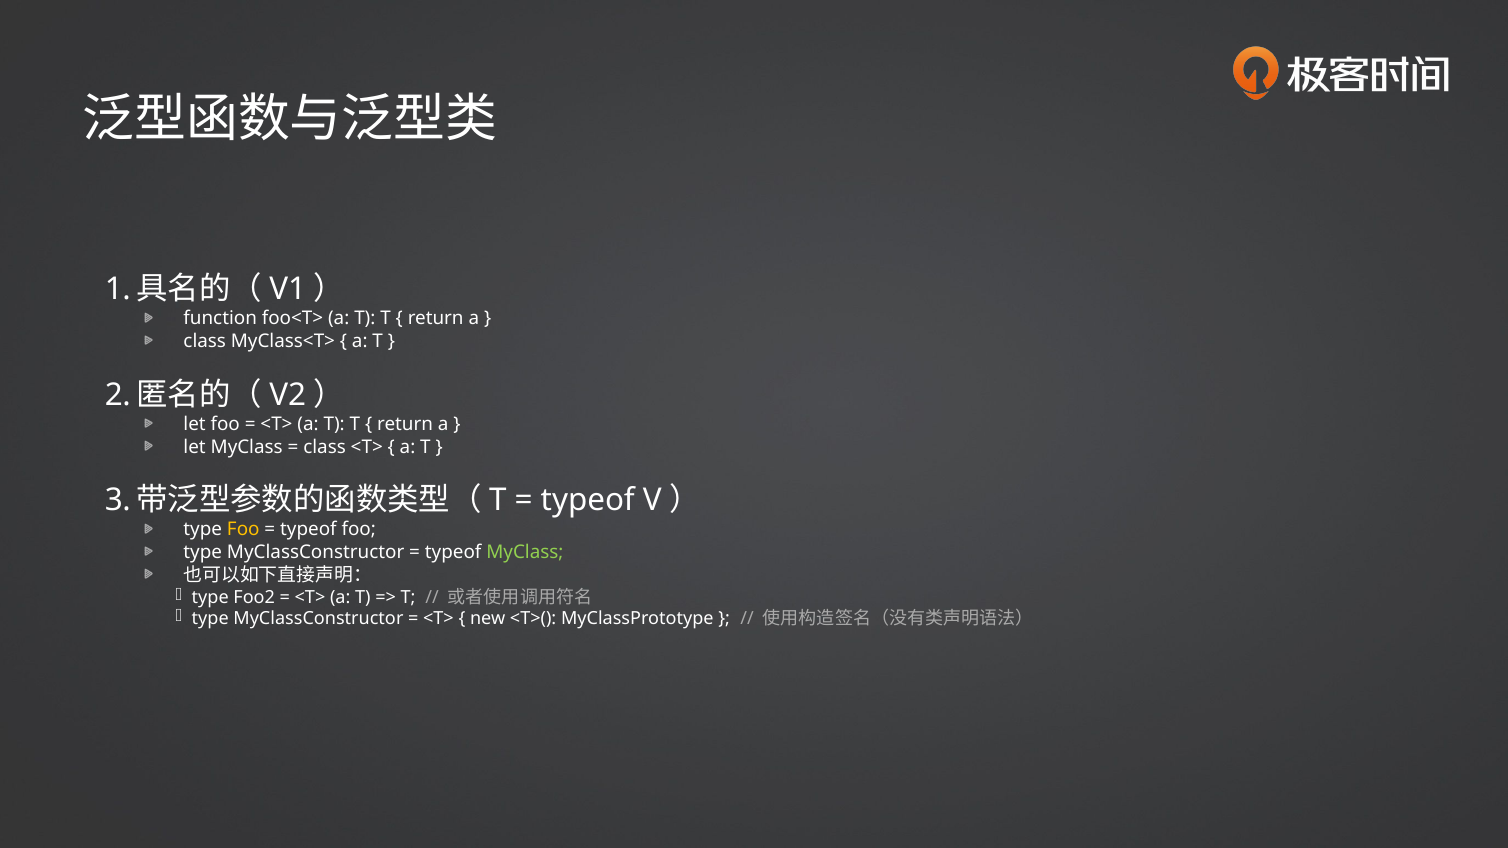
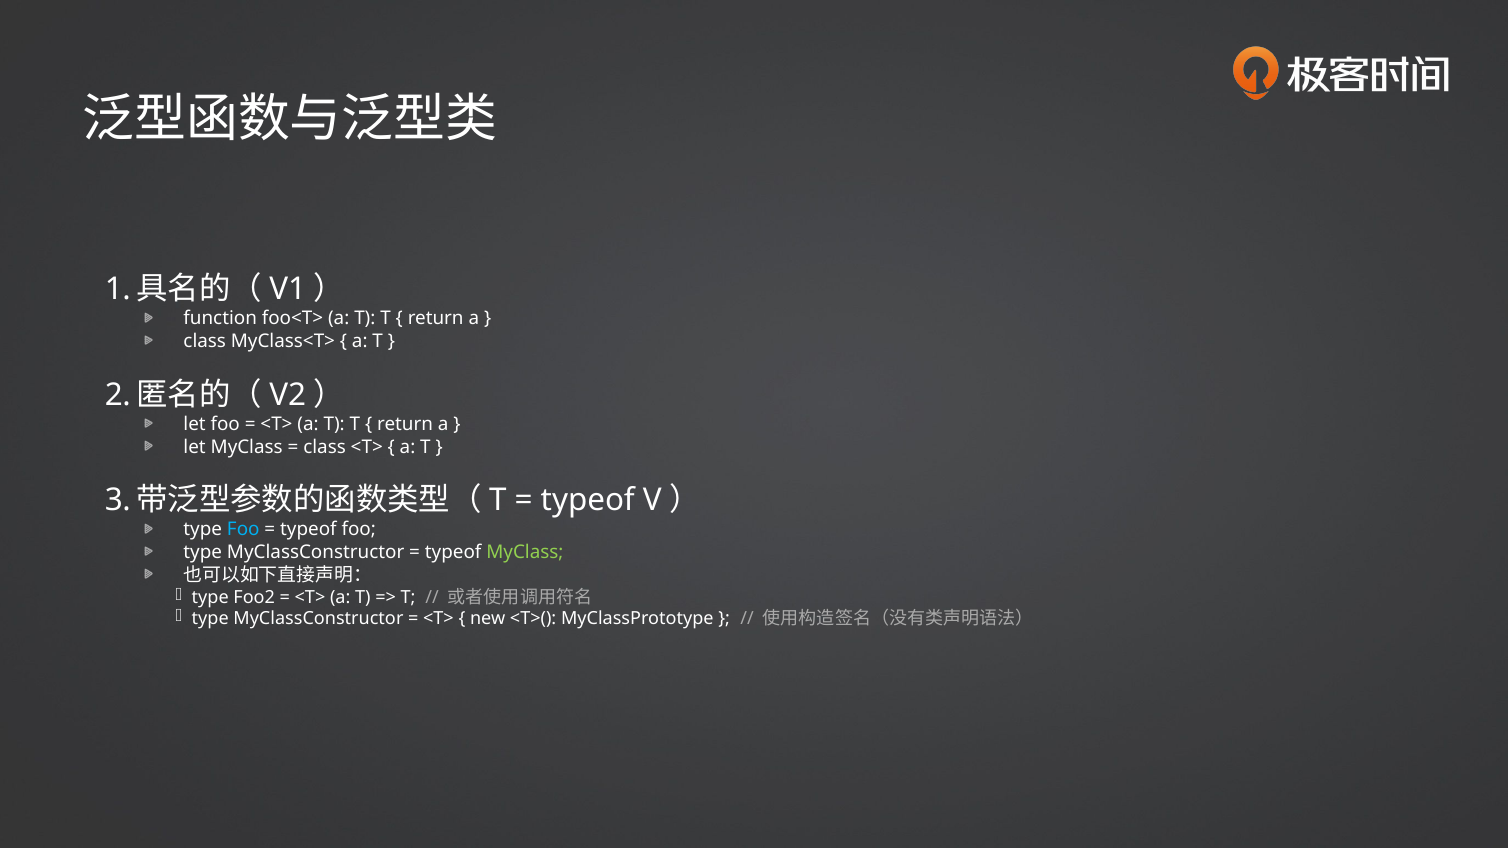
Foo colour: yellow -> light blue (243, 530)
